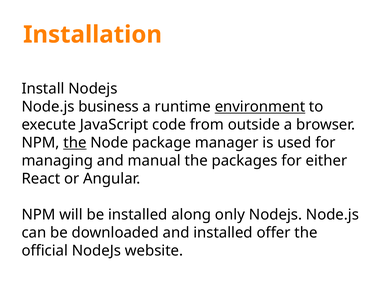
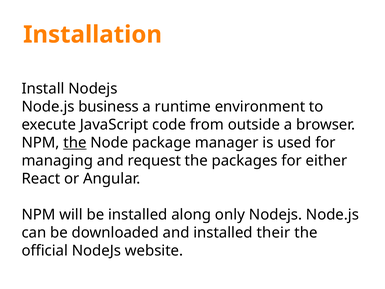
environment underline: present -> none (260, 107)
manual: manual -> request (154, 161)
offer: offer -> their (274, 232)
